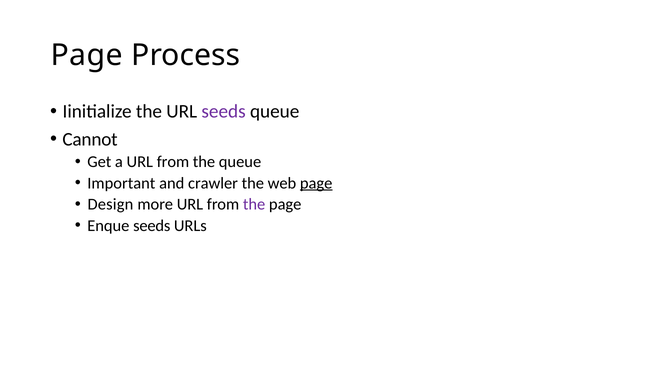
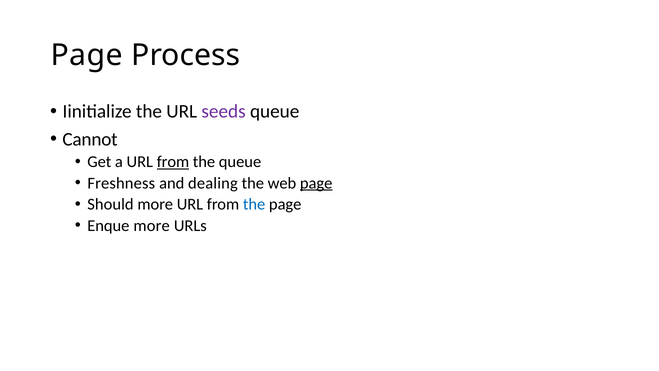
from underline: none -> present (173, 162)
Important: Important -> Freshness (121, 183)
crawler: crawler -> dealing (213, 183)
Design: Design -> Should (110, 204)
the colour: purple -> blue (254, 204)
Enque seeds: seeds -> more (152, 225)
